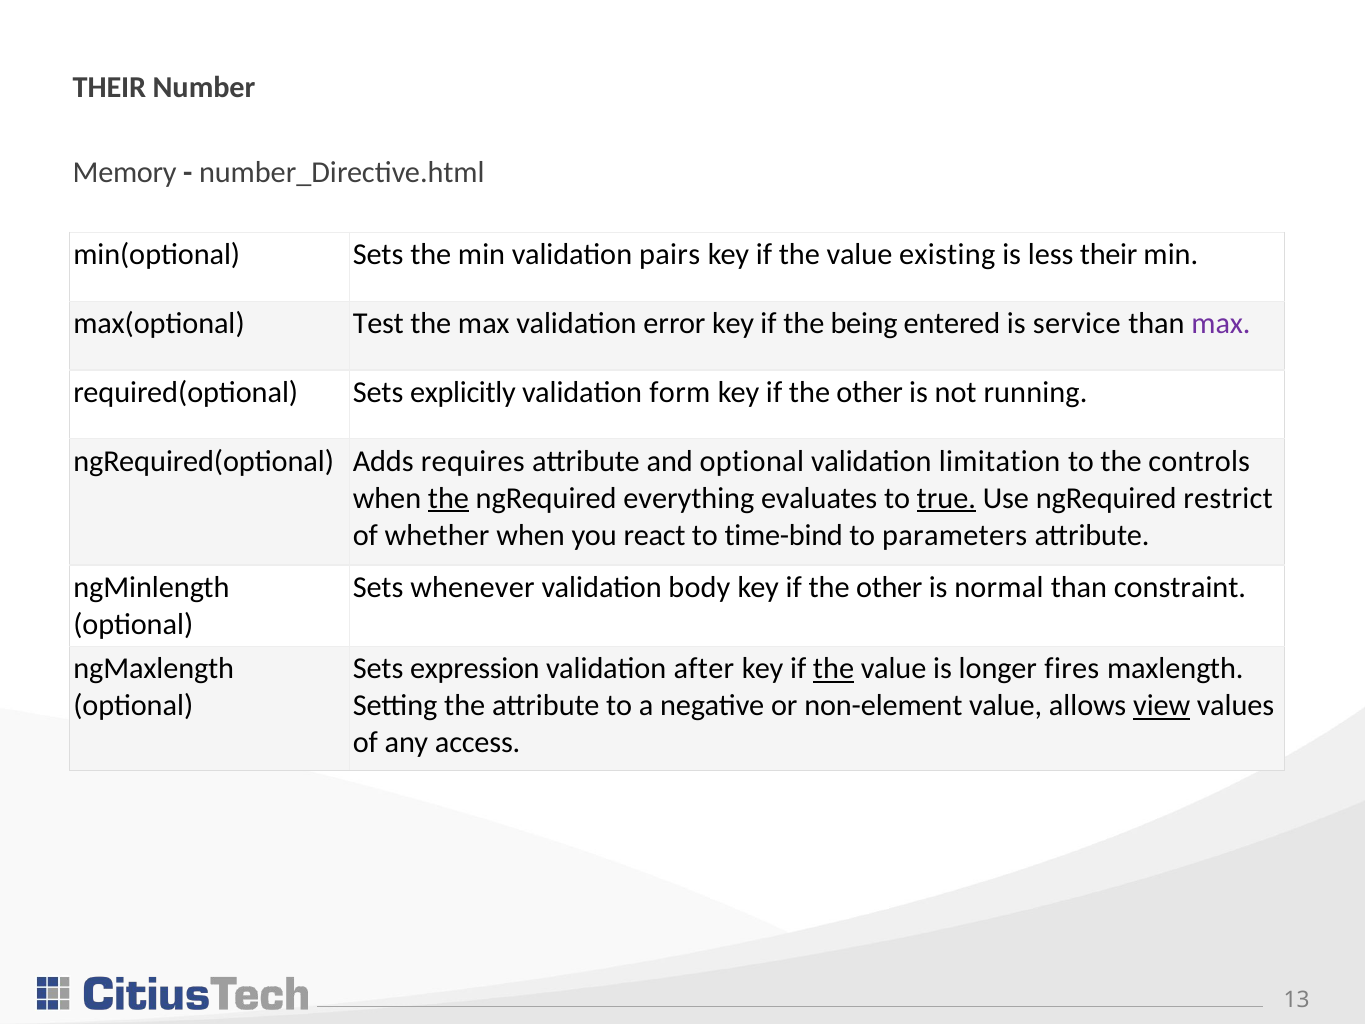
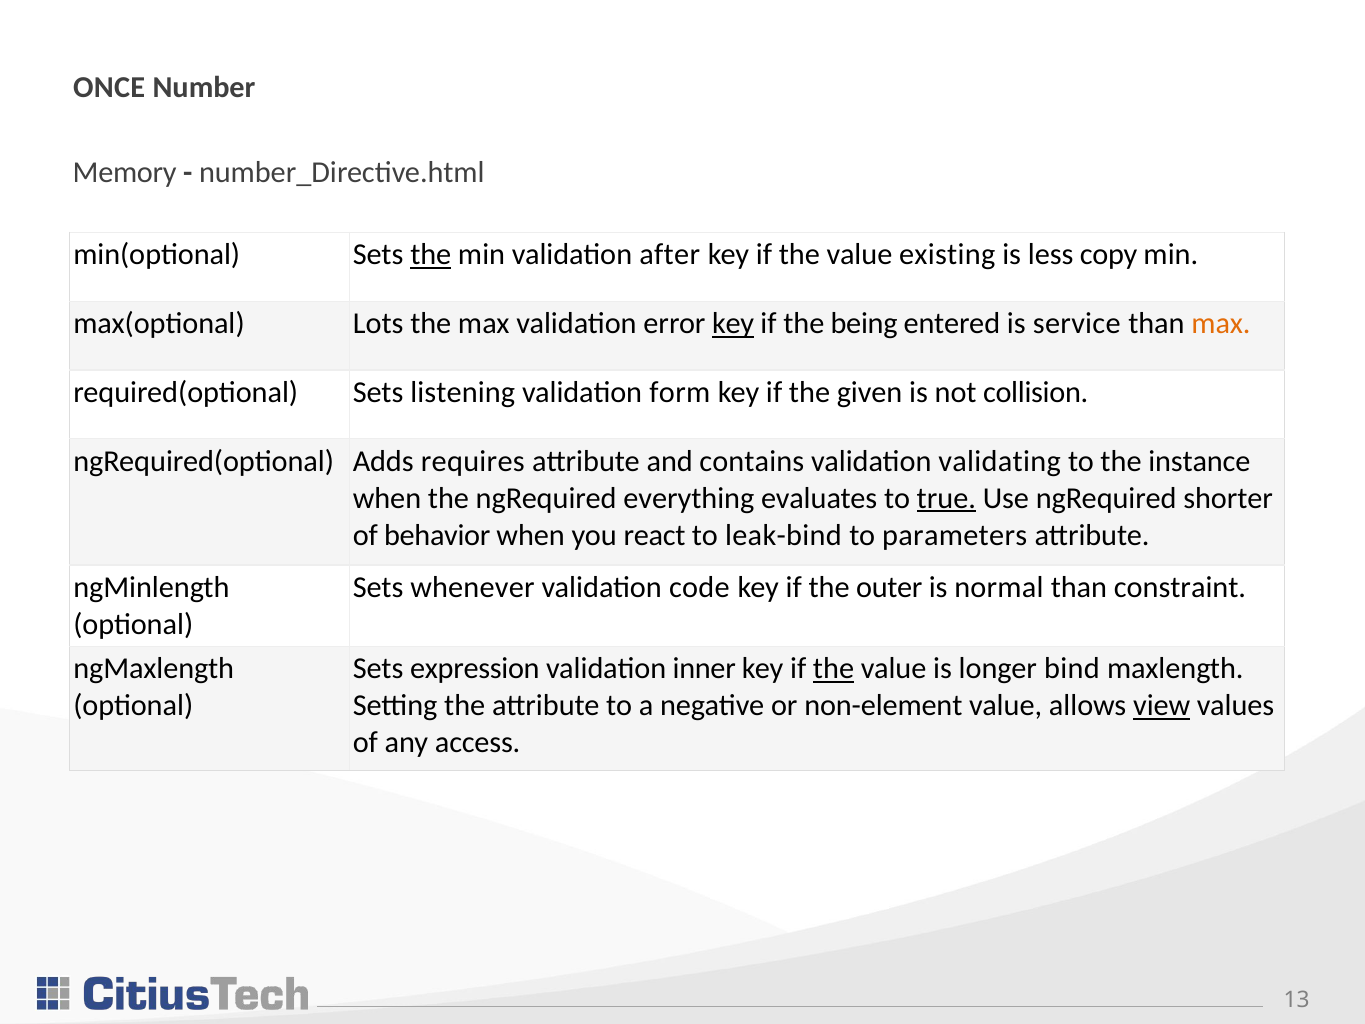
THEIR: THEIR -> ONCE (109, 88)
the underline: none -> present (431, 255)
pairs: pairs -> after (670, 255)
less their: their -> copy (1109, 255)
Test: Test -> Lots (378, 324)
key underline: none -> present (733, 324)
max colour: purple -> orange (1221, 324)
explicitly: explicitly -> listening (463, 392)
other: other -> given (870, 392)
running: running -> collision (1036, 392)
and optional: optional -> contains (752, 461)
limitation: limitation -> validating (1000, 461)
controls: controls -> instance (1199, 461)
the underline: present -> none (448, 498)
restrict: restrict -> shorter (1228, 498)
whether: whether -> behavior (437, 535)
time-bind: time-bind -> leak-bind (783, 535)
body: body -> code (699, 587)
other: other -> outer (889, 587)
after: after -> inner (704, 669)
fires: fires -> bind (1072, 669)
